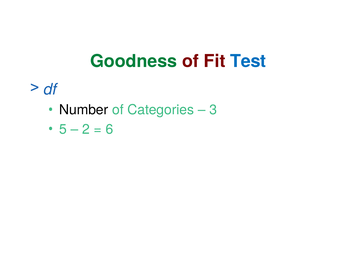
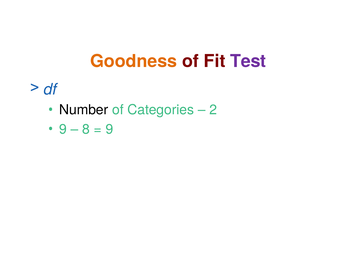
Goodness colour: green -> orange (134, 61)
Test colour: blue -> purple (248, 61)
3: 3 -> 2 (213, 110)
5: 5 -> 9 (63, 129)
2: 2 -> 8 (86, 129)
6: 6 -> 9 (109, 129)
